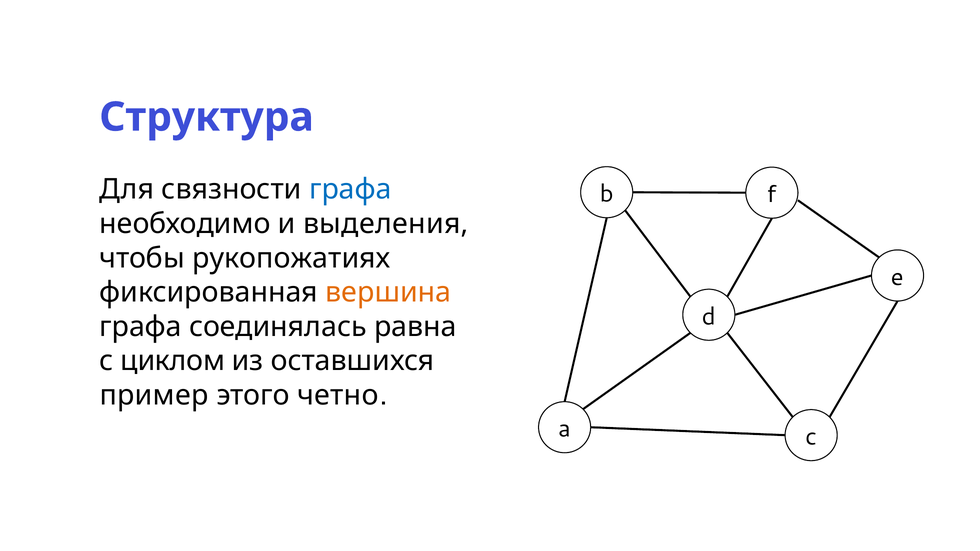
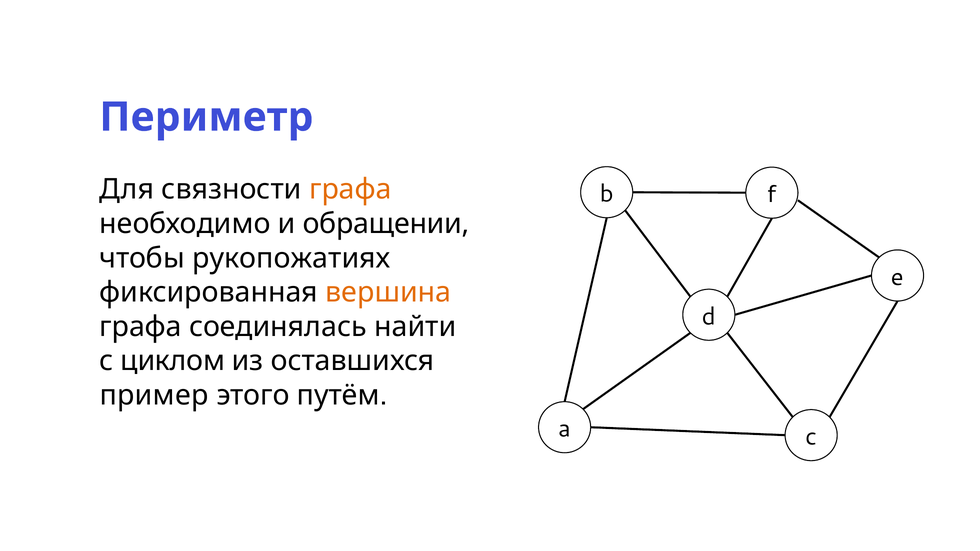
Структура: Структура -> Периметр (206, 117)
графа colour: blue -> orange (350, 190)
выделения: выделения -> обращении (386, 224)
равна: равна -> найти (415, 327)
четно: четно -> путём (338, 395)
